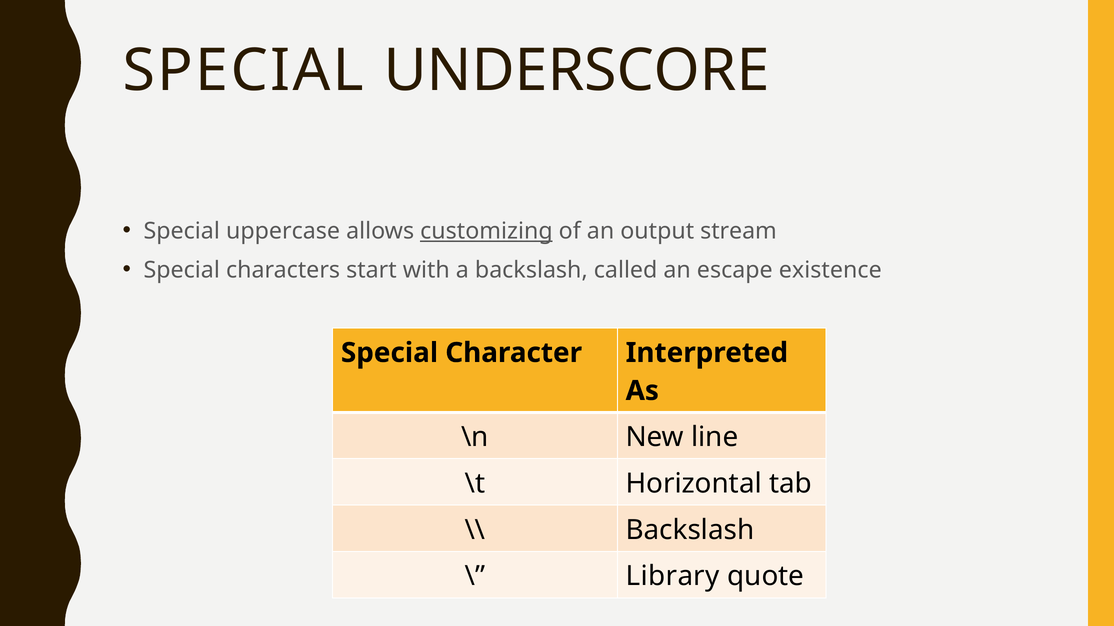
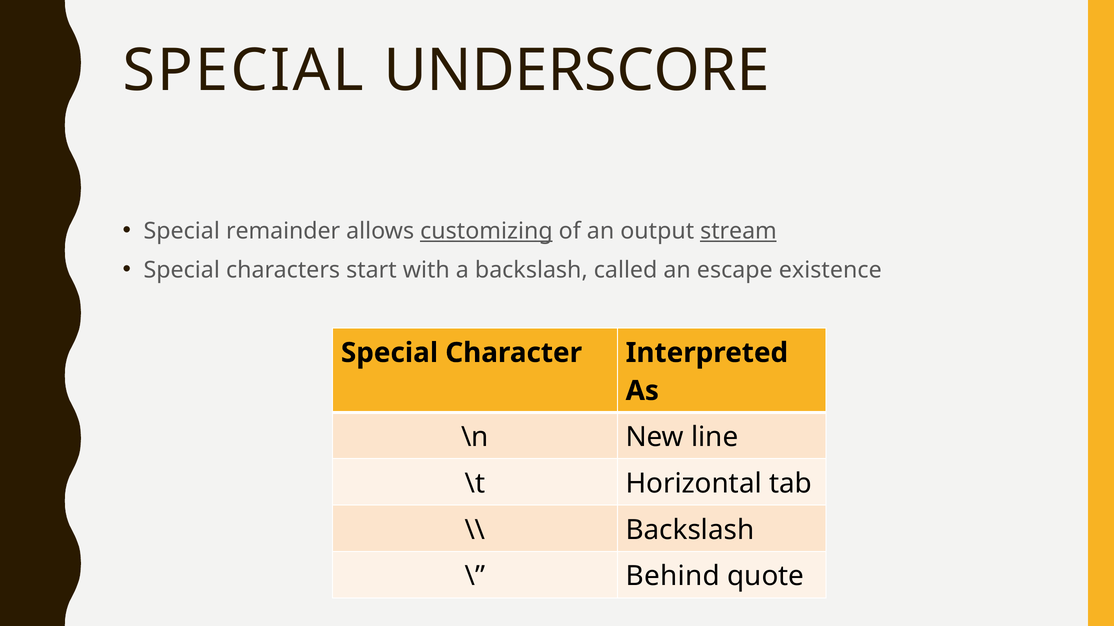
uppercase: uppercase -> remainder (283, 231)
stream underline: none -> present (739, 231)
Library: Library -> Behind (673, 577)
